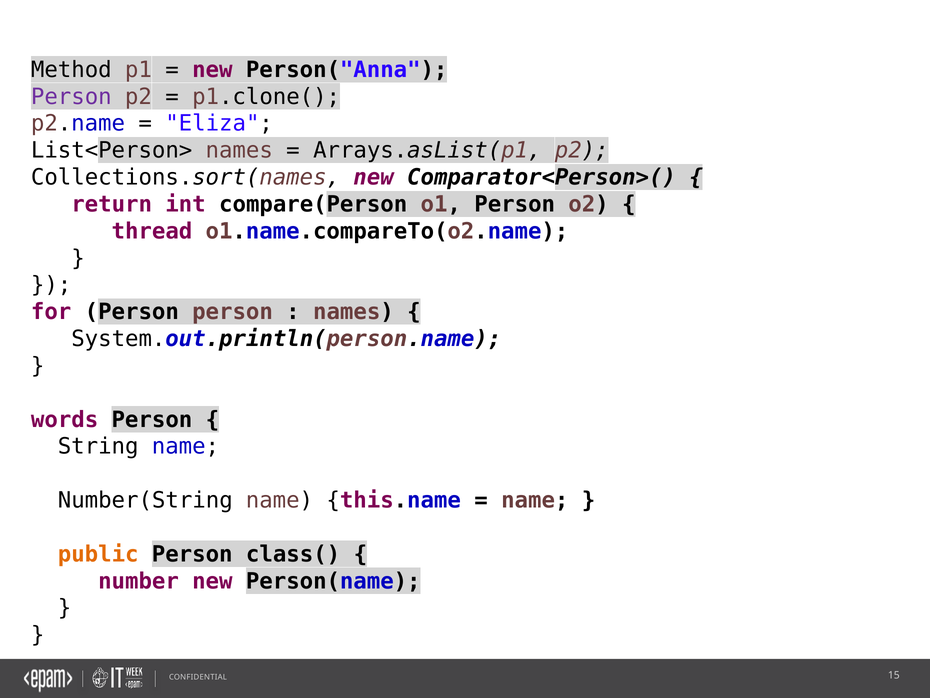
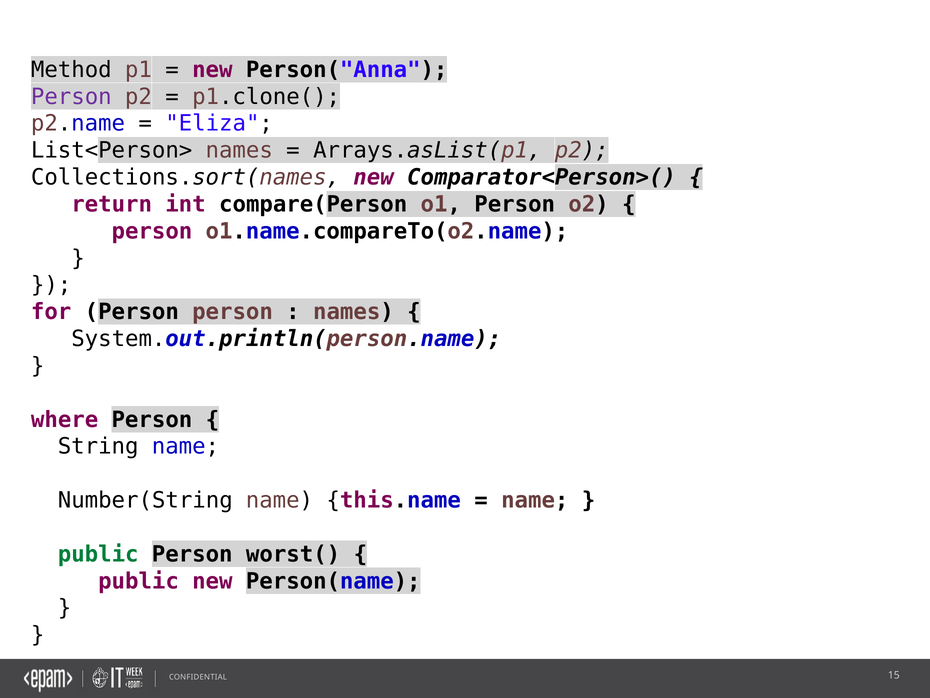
thread: thread -> person (152, 231)
words: words -> where (65, 419)
public colour: orange -> green (98, 554)
class(: class( -> worst( (293, 554)
number: number -> public (139, 581)
